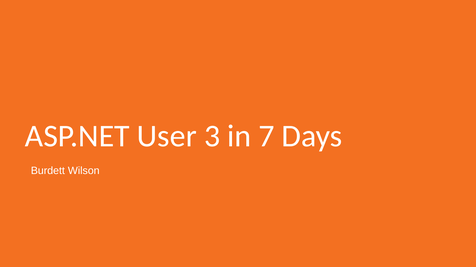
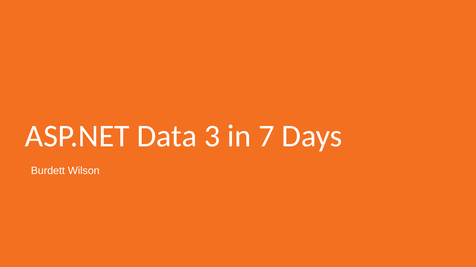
User: User -> Data (167, 137)
